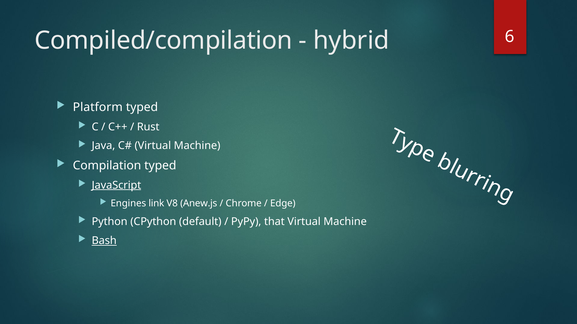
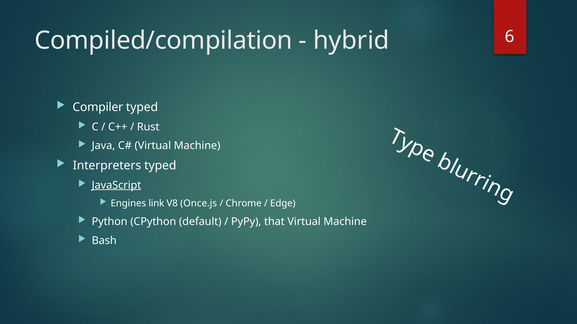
Platform: Platform -> Compiler (98, 107)
Compilation: Compilation -> Interpreters (107, 166)
Anew.js: Anew.js -> Once.js (199, 204)
Bash underline: present -> none (104, 241)
